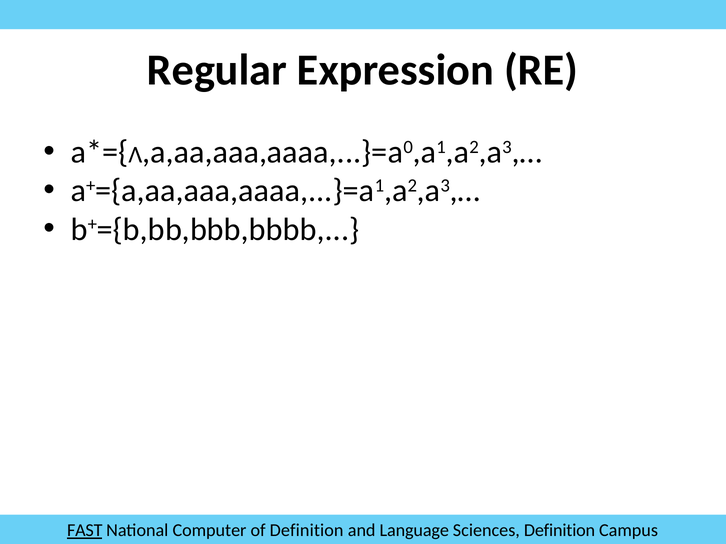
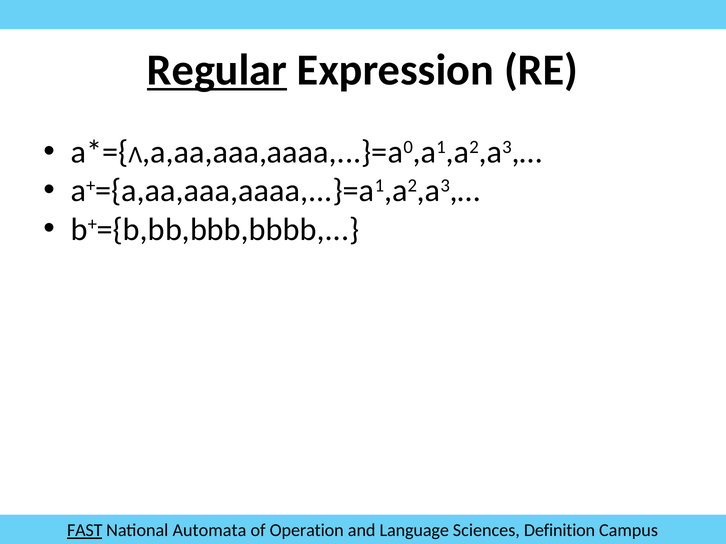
Regular underline: none -> present (217, 70)
Computer: Computer -> Automata (209, 531)
of Definition: Definition -> Operation (307, 531)
